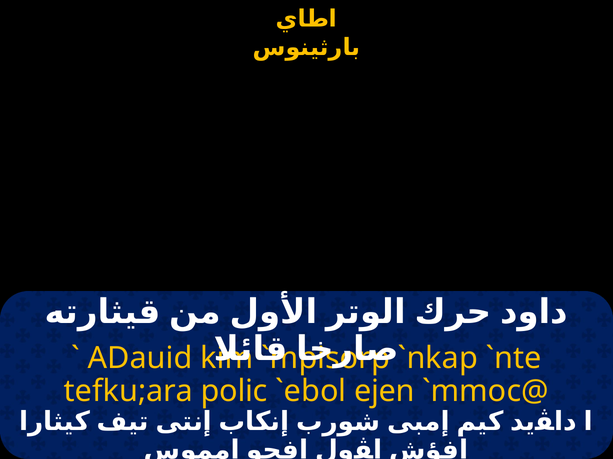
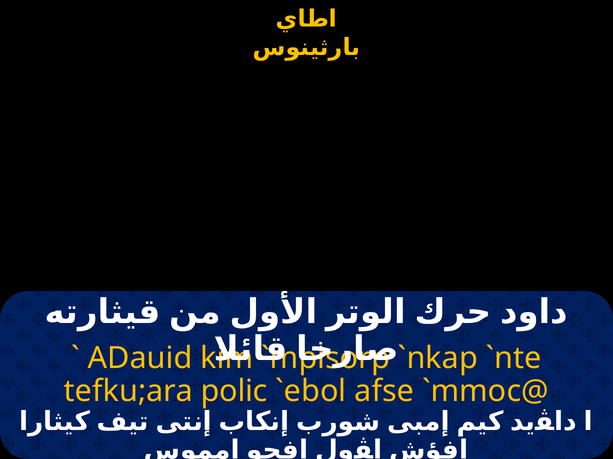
ejen: ejen -> afse (384, 392)
